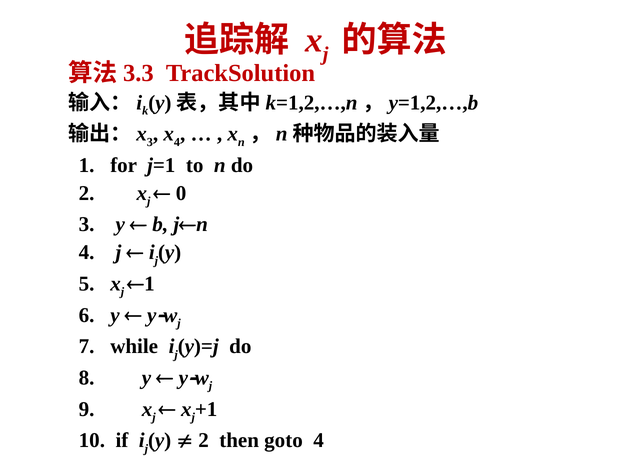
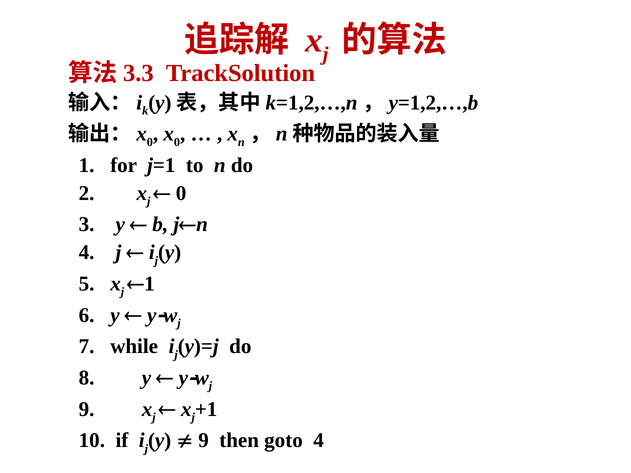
3: 3 -> 0 (150, 142)
4: 4 -> 0 (177, 142)
2: 2 -> 9 (204, 441)
